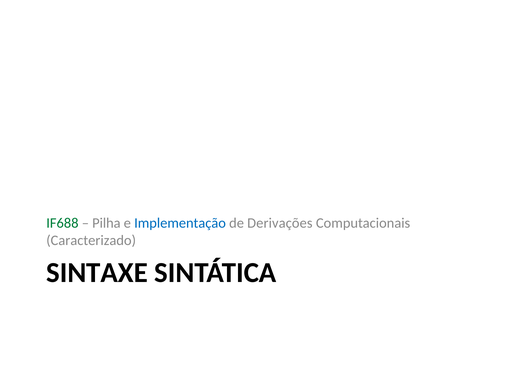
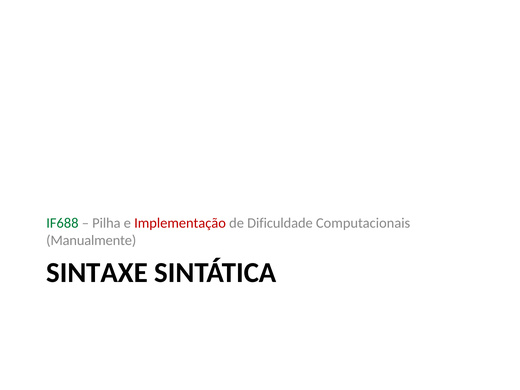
Implementação colour: blue -> red (180, 223)
Derivações: Derivações -> Dificuldade (280, 223)
Caracterizado: Caracterizado -> Manualmente (91, 240)
